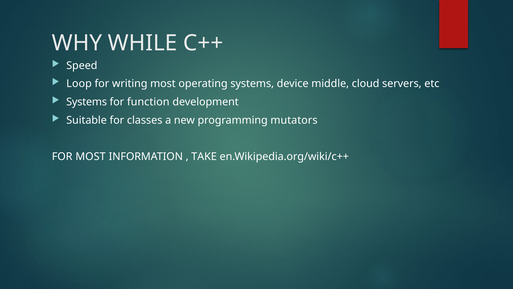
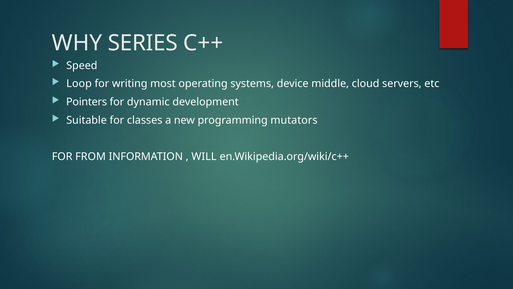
WHILE: WHILE -> SERIES (143, 43)
Systems: Systems -> Pointers (87, 102)
function: function -> dynamic (148, 102)
FOR MOST: MOST -> FROM (91, 156)
TAKE: TAKE -> WILL (204, 156)
